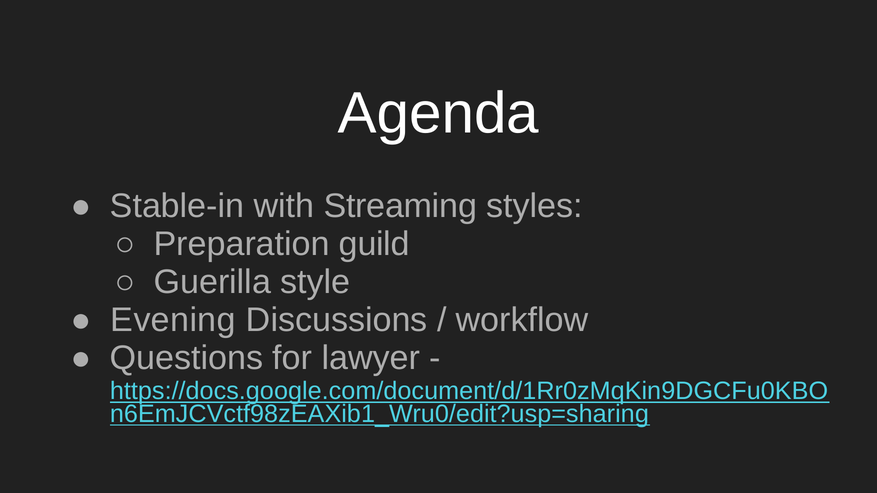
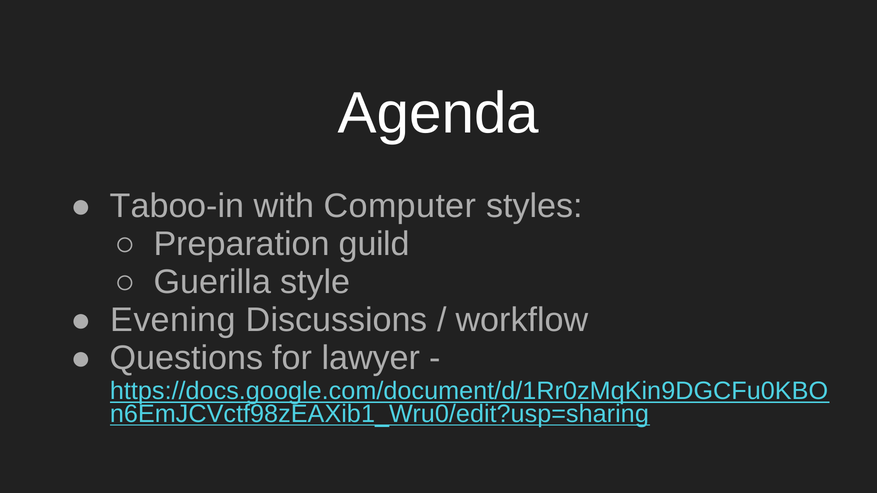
Stable-in: Stable-in -> Taboo-in (177, 206)
Streaming: Streaming -> Computer (400, 206)
